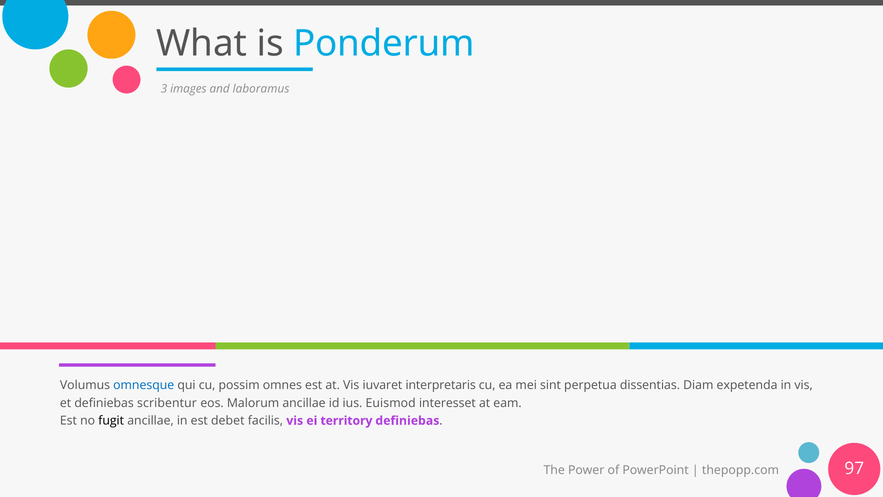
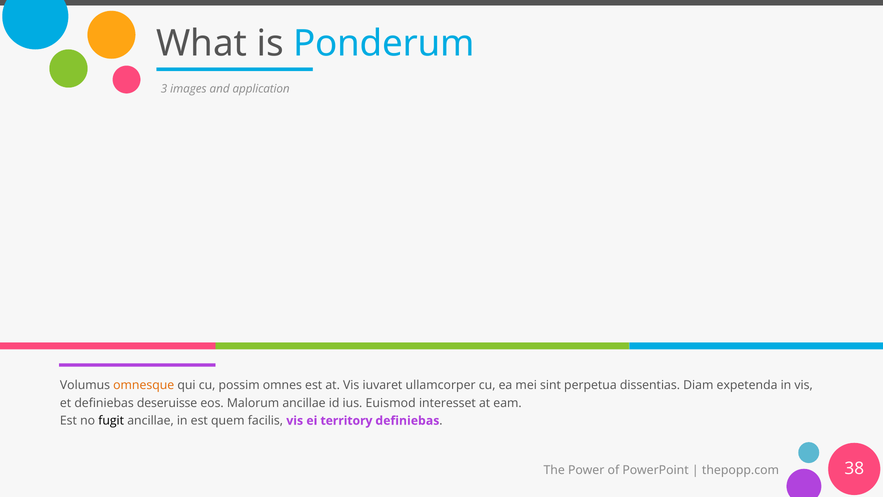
laboramus: laboramus -> application (261, 89)
omnesque colour: blue -> orange (144, 385)
interpretaris: interpretaris -> ullamcorper (441, 385)
scribentur: scribentur -> deseruisse (167, 403)
debet: debet -> quem (228, 420)
97: 97 -> 38 (854, 469)
